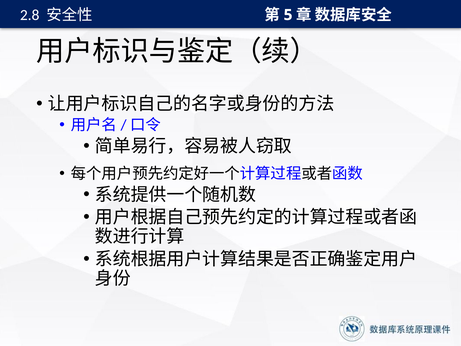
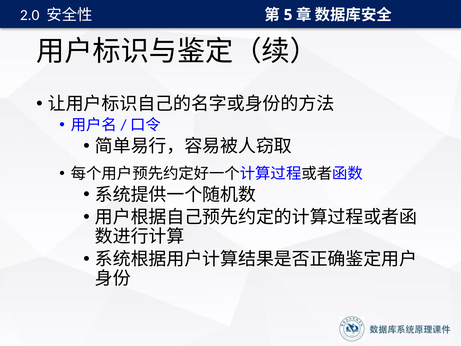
2.8: 2.8 -> 2.0 (30, 15)
